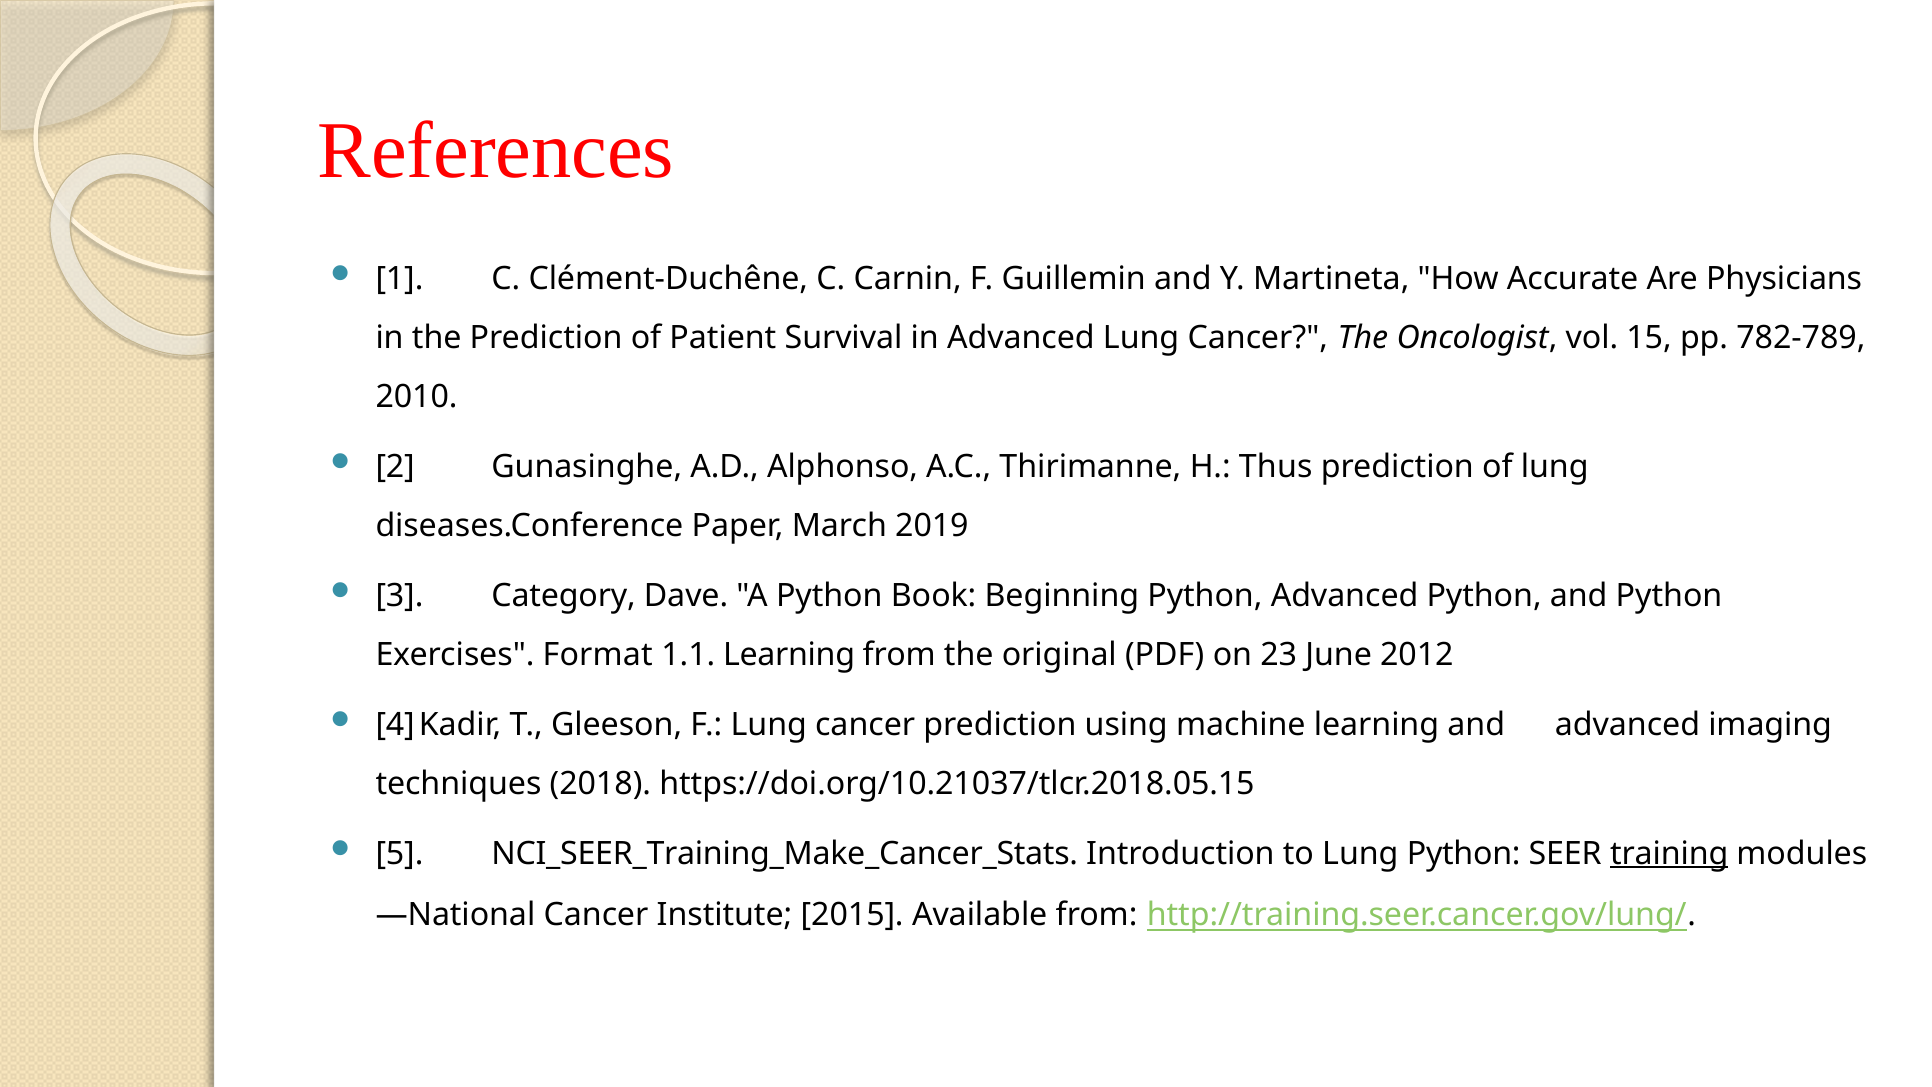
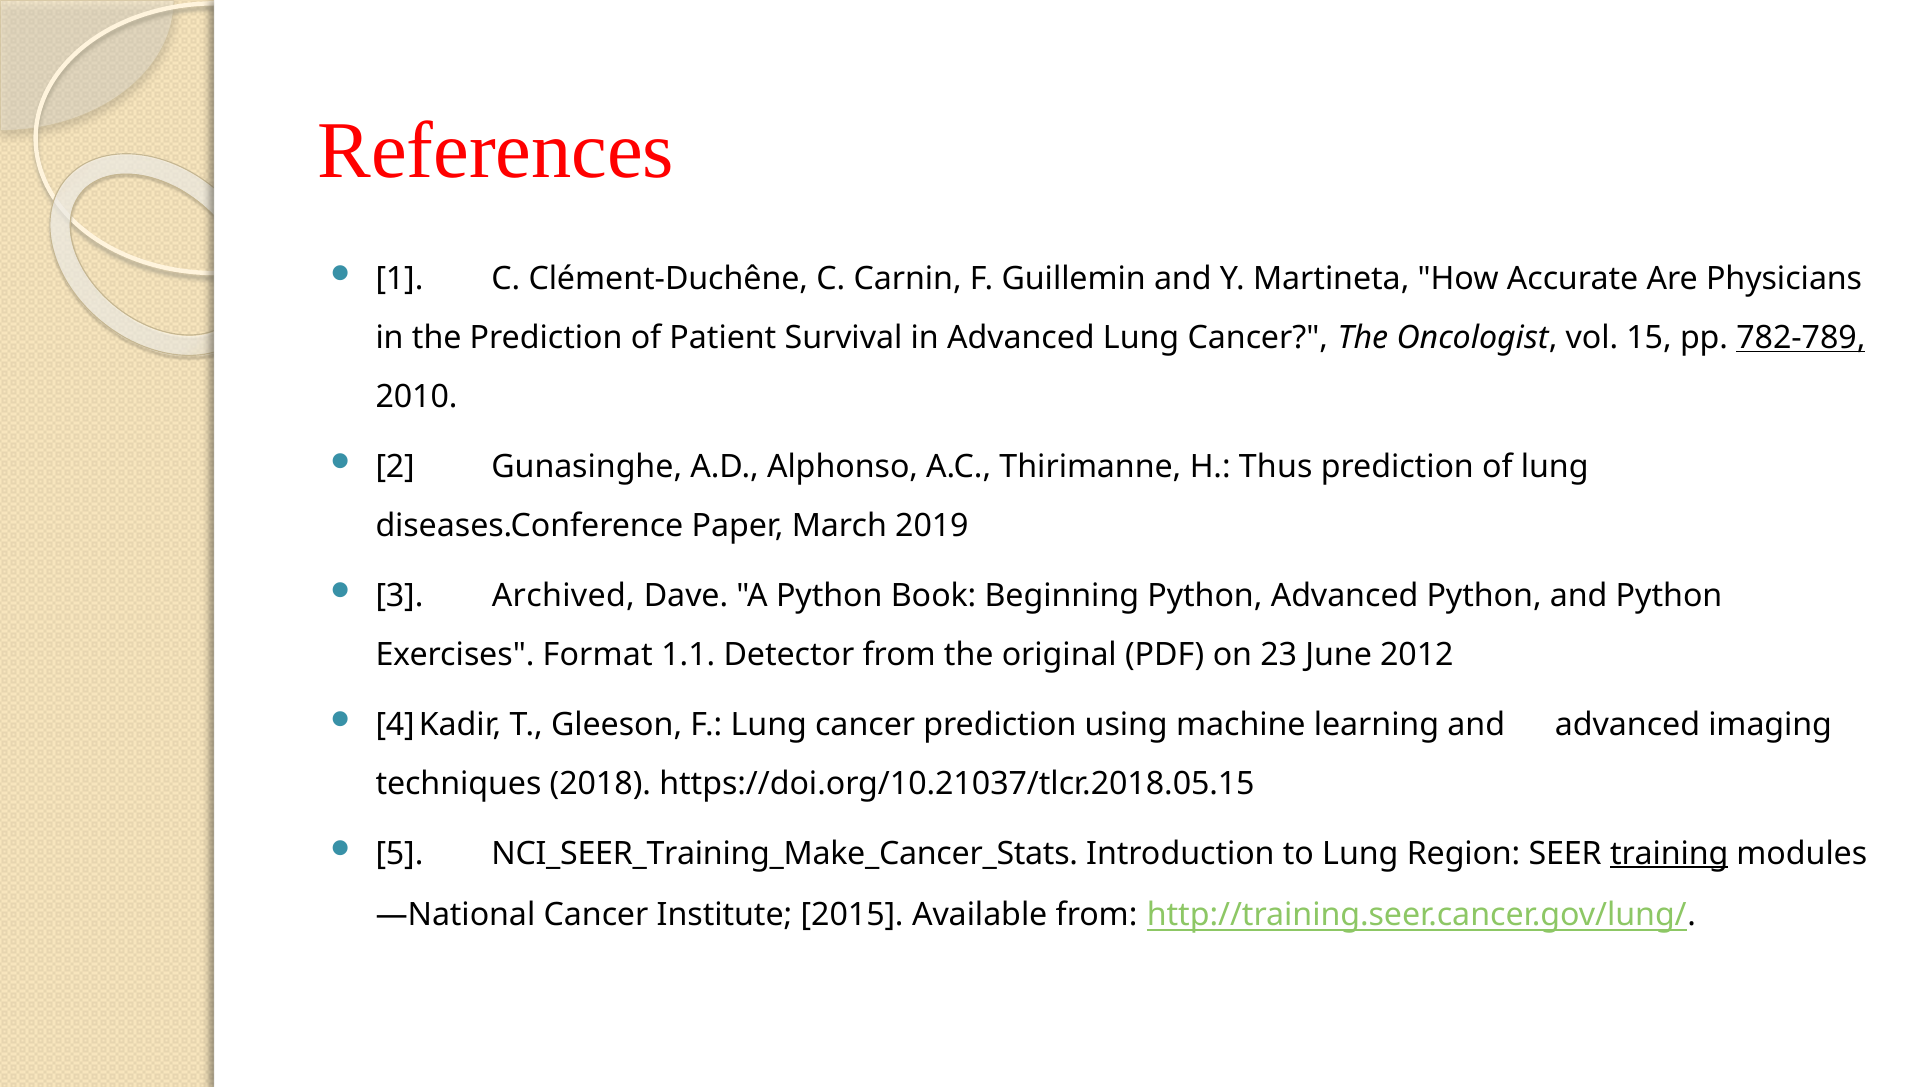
782-789 underline: none -> present (1801, 338)
Category: Category -> Archived (563, 595)
1.1 Learning: Learning -> Detector (789, 654)
Lung Python: Python -> Region (1464, 853)
